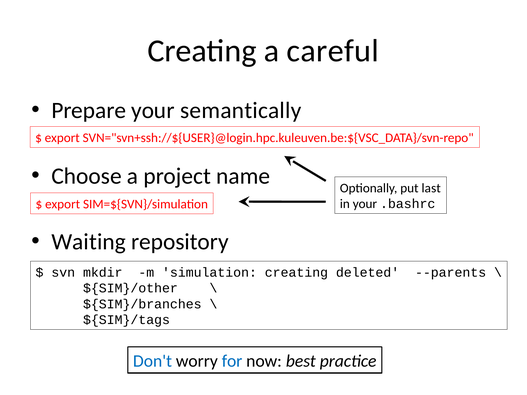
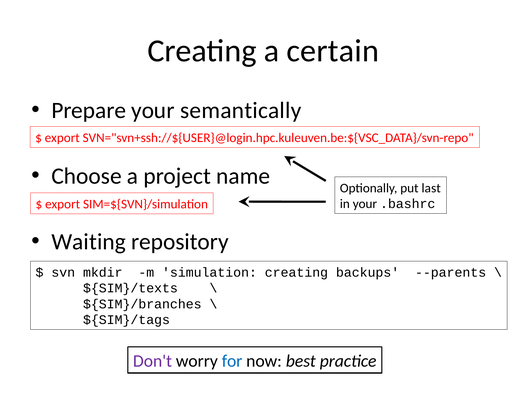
careful: careful -> certain (333, 51)
deleted: deleted -> backups (368, 273)
${SIM}/other: ${SIM}/other -> ${SIM}/texts (130, 288)
Don't colour: blue -> purple (152, 361)
